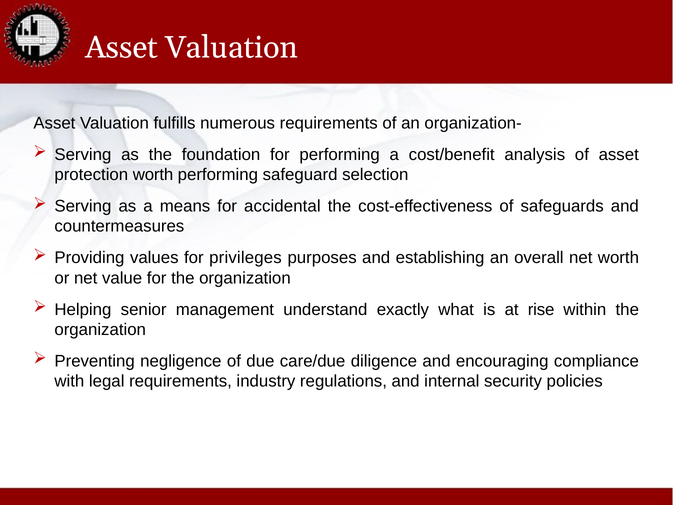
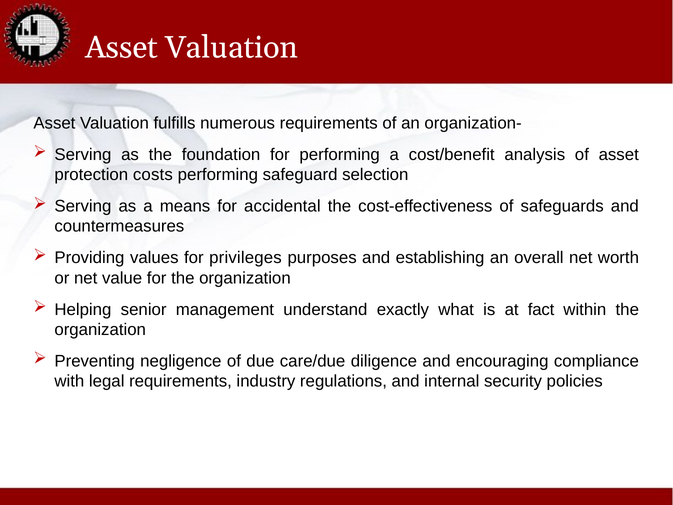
protection worth: worth -> costs (153, 175)
rise: rise -> fact (541, 309)
